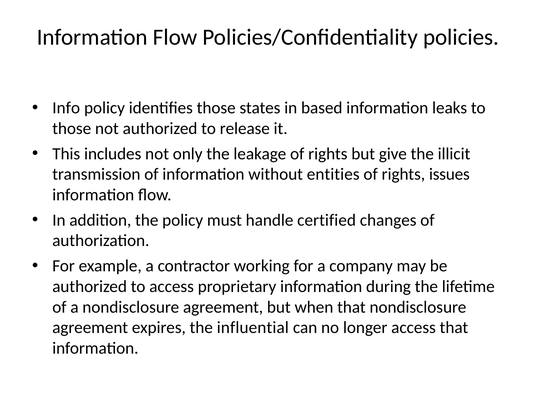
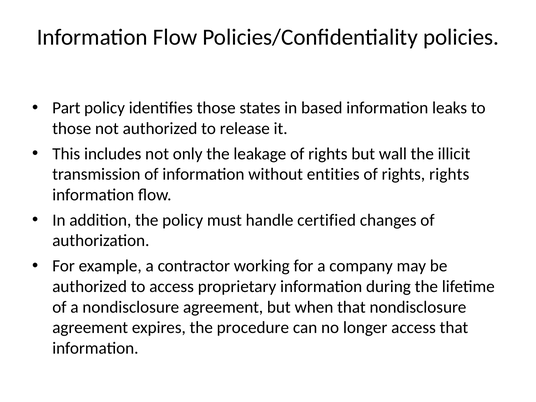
Info: Info -> Part (66, 108)
give: give -> wall (393, 154)
rights issues: issues -> rights (449, 174)
influential: influential -> procedure (253, 328)
